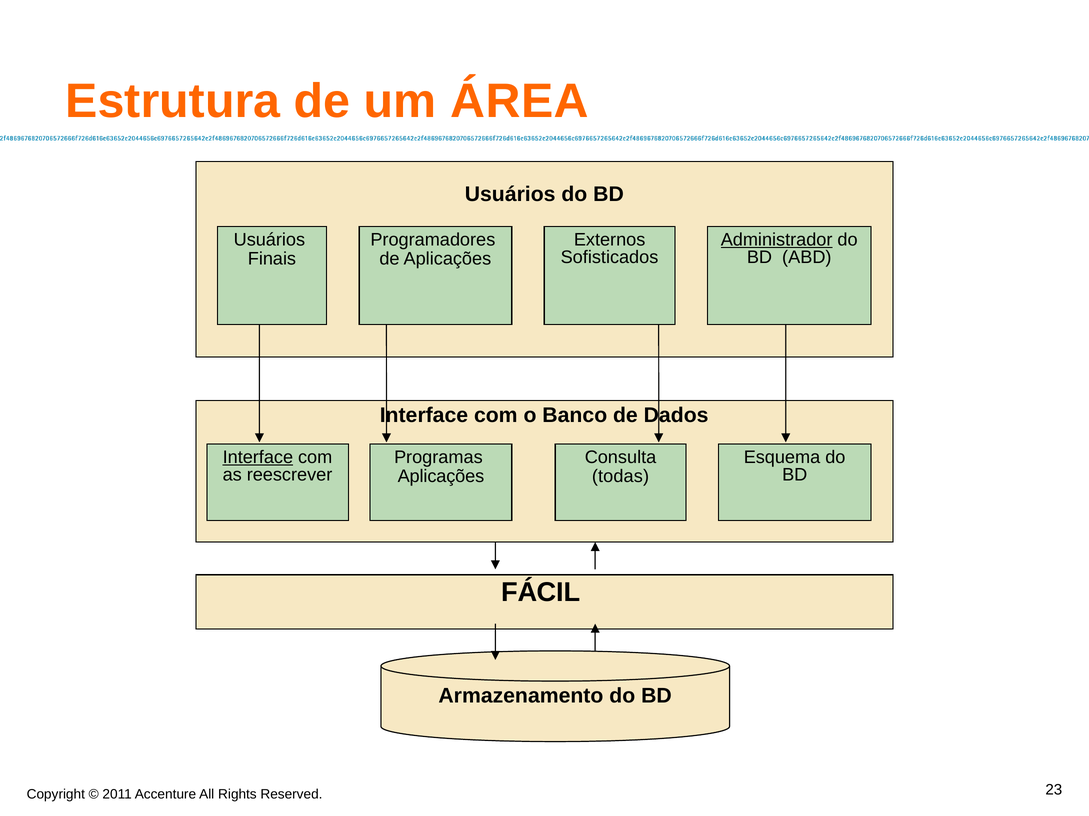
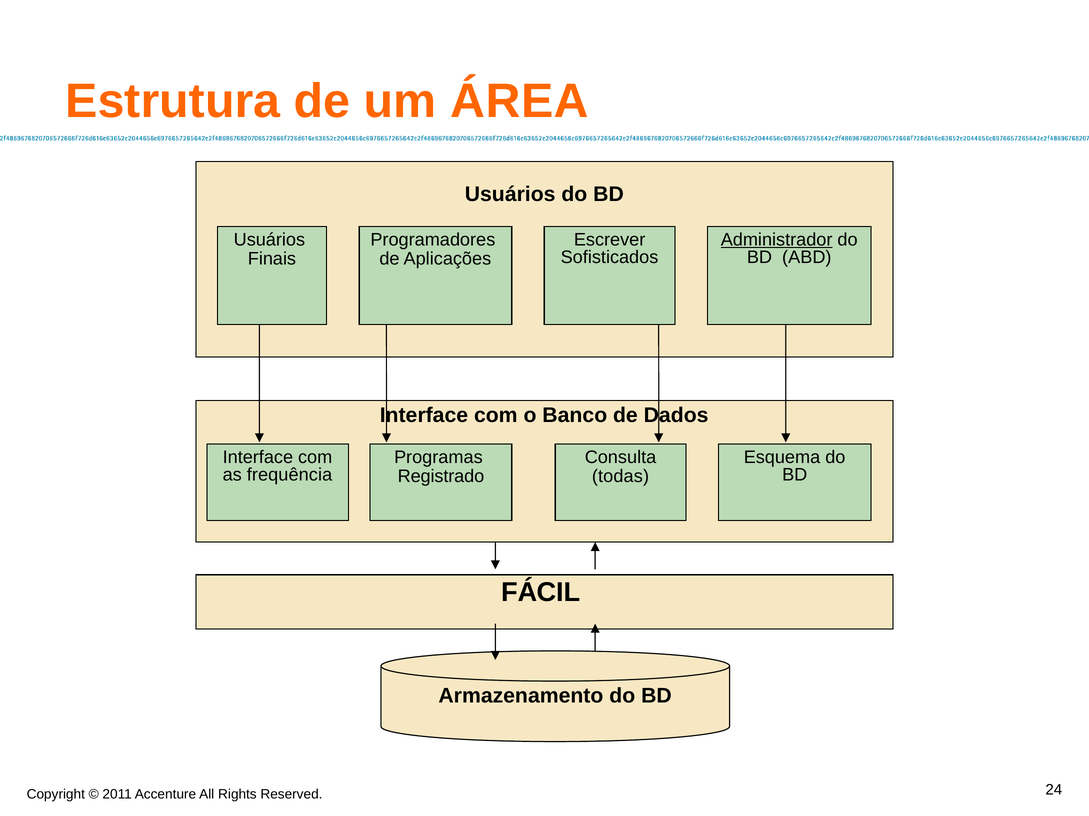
Externos: Externos -> Escrever (610, 240)
Interface underline: present -> none (258, 458)
reescrever: reescrever -> frequência (289, 475)
Aplicações: Aplicações -> Registrado (441, 477)
23: 23 -> 24 (1054, 790)
